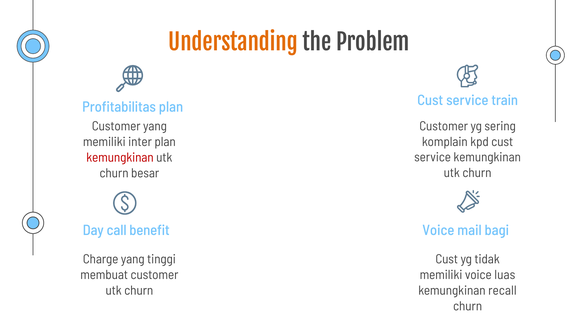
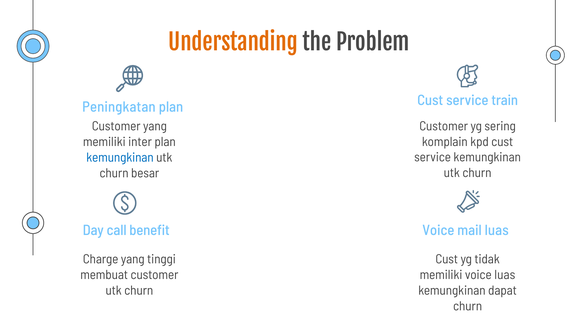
Profitabilitas: Profitabilitas -> Peningkatan (119, 107)
kemungkinan colour: red -> blue (120, 157)
mail bagi: bagi -> luas (497, 230)
recall: recall -> dapat (502, 290)
